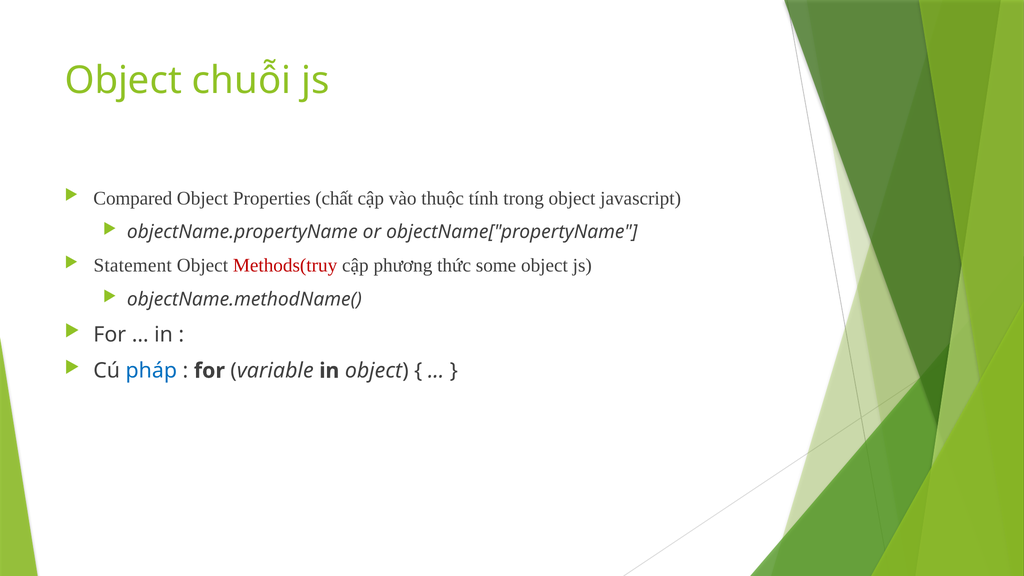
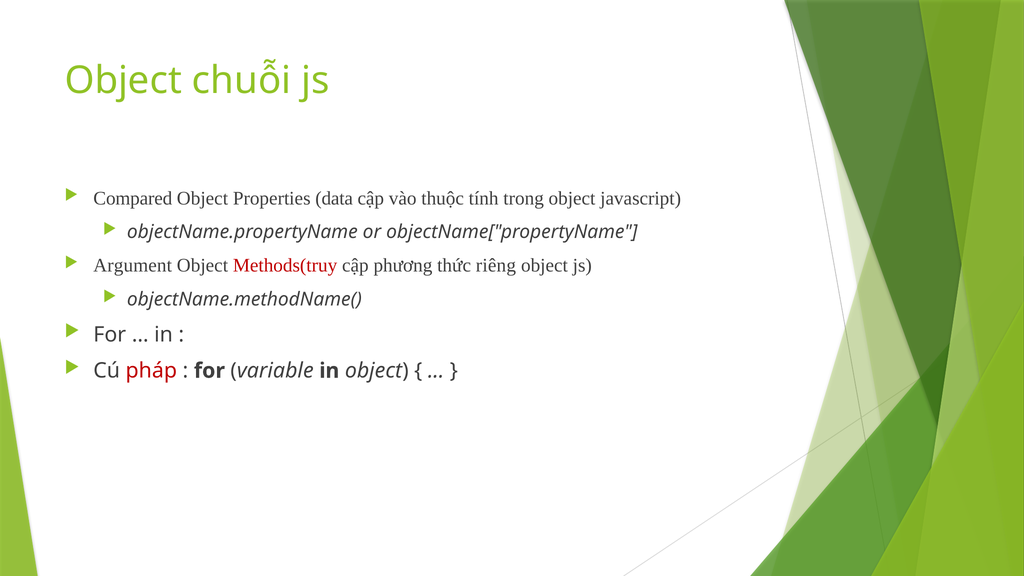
chất: chất -> data (334, 198)
Statement: Statement -> Argument (133, 266)
some: some -> riêng (496, 266)
pháp colour: blue -> red (151, 371)
